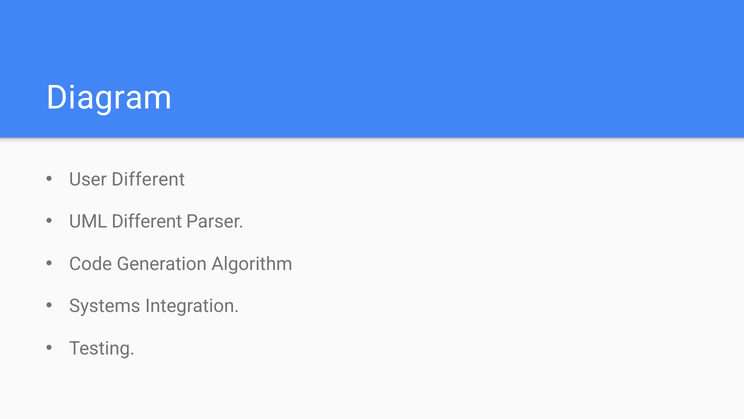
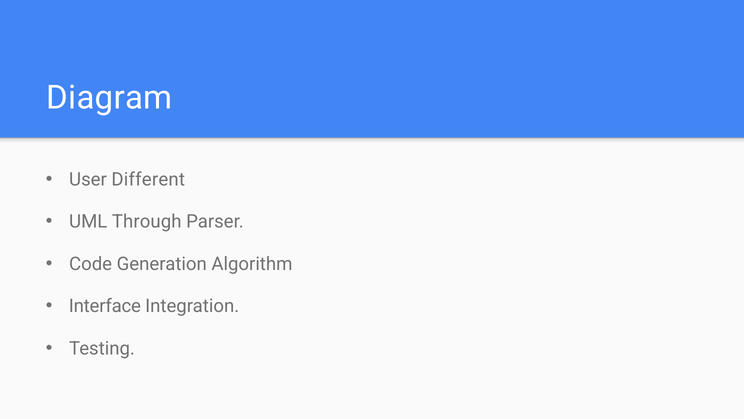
UML Different: Different -> Through (147, 222)
Systems: Systems -> Interface (105, 306)
